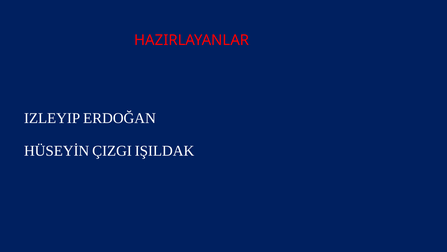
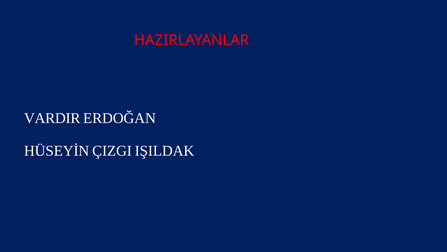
IZLEYIP: IZLEYIP -> VARDIR (52, 118)
